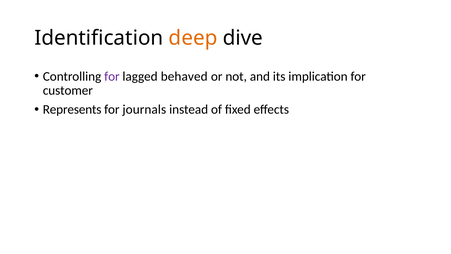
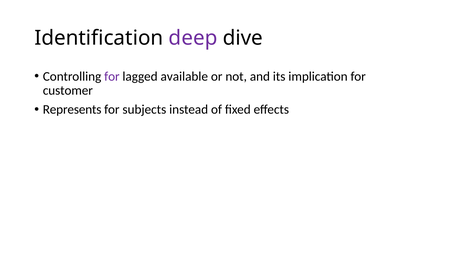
deep colour: orange -> purple (193, 38)
behaved: behaved -> available (184, 76)
journals: journals -> subjects (144, 109)
